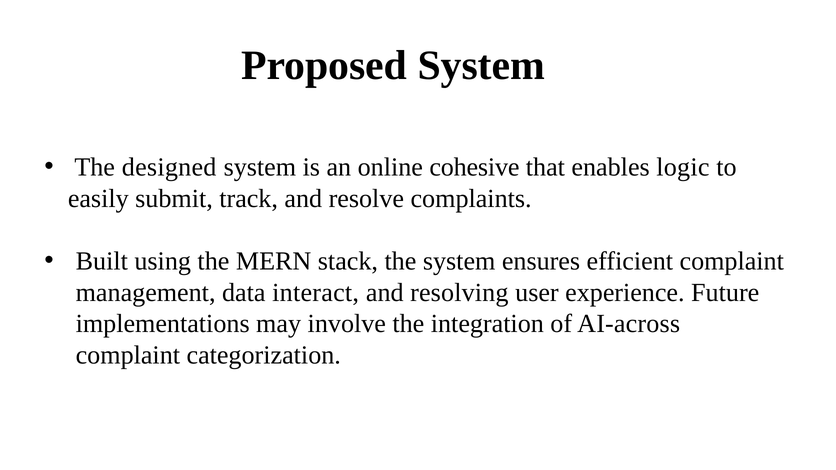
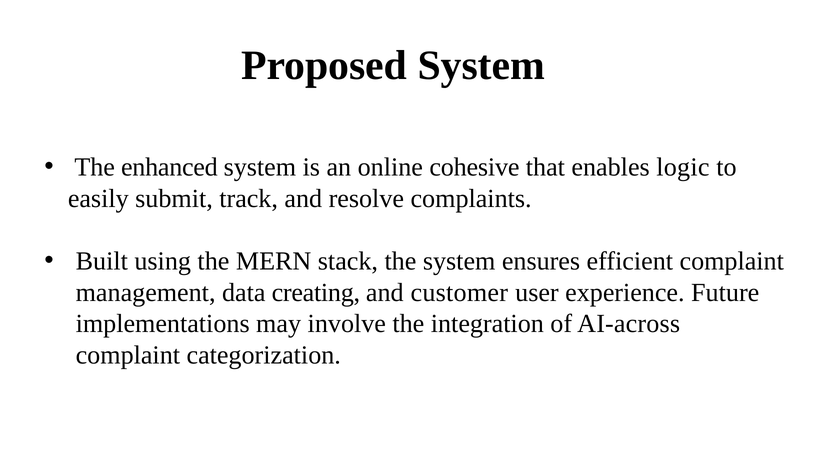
designed: designed -> enhanced (169, 167)
interact: interact -> creating (316, 293)
resolving: resolving -> customer (459, 293)
